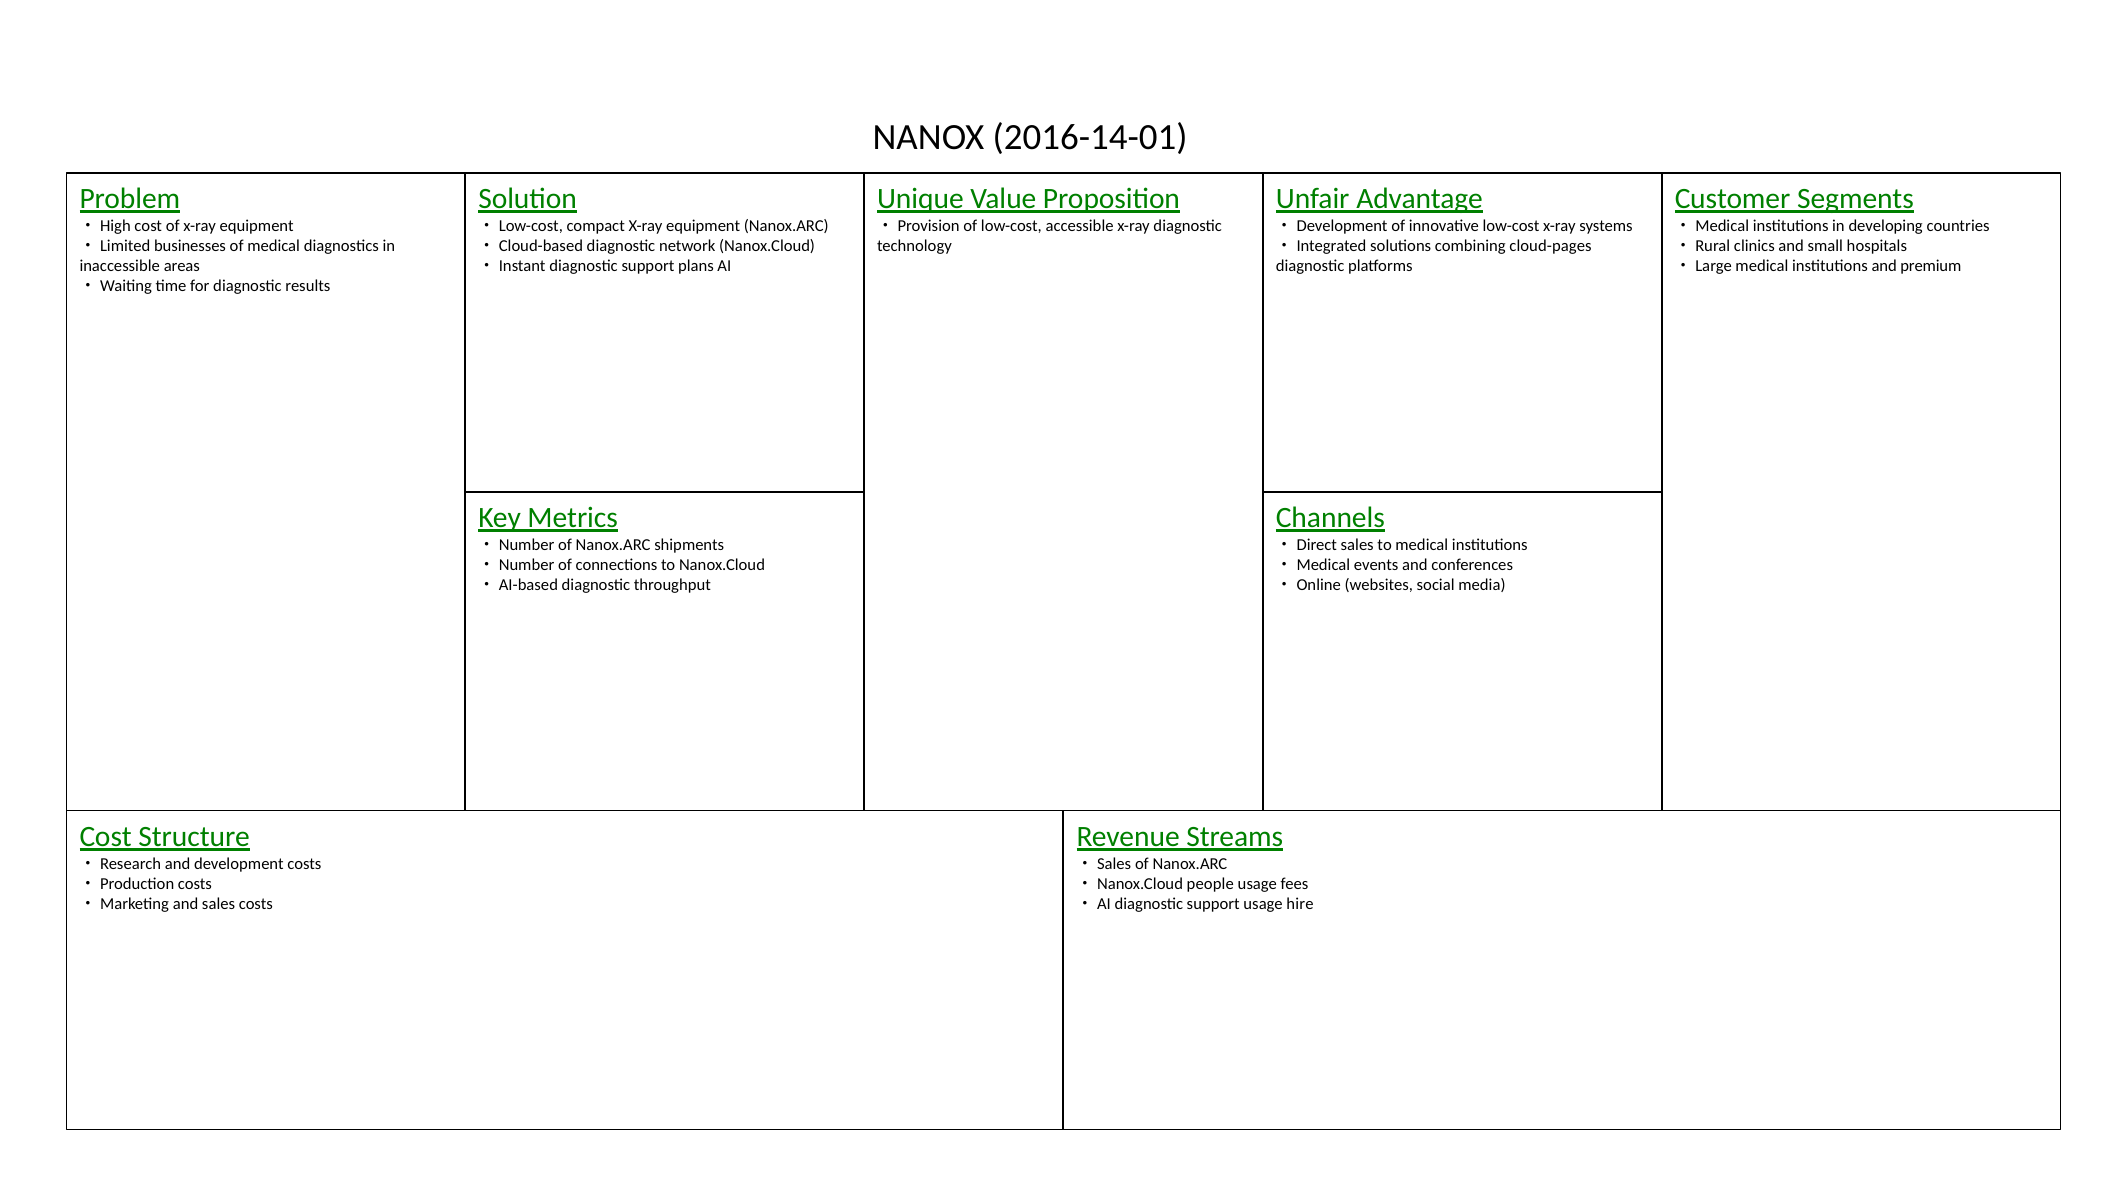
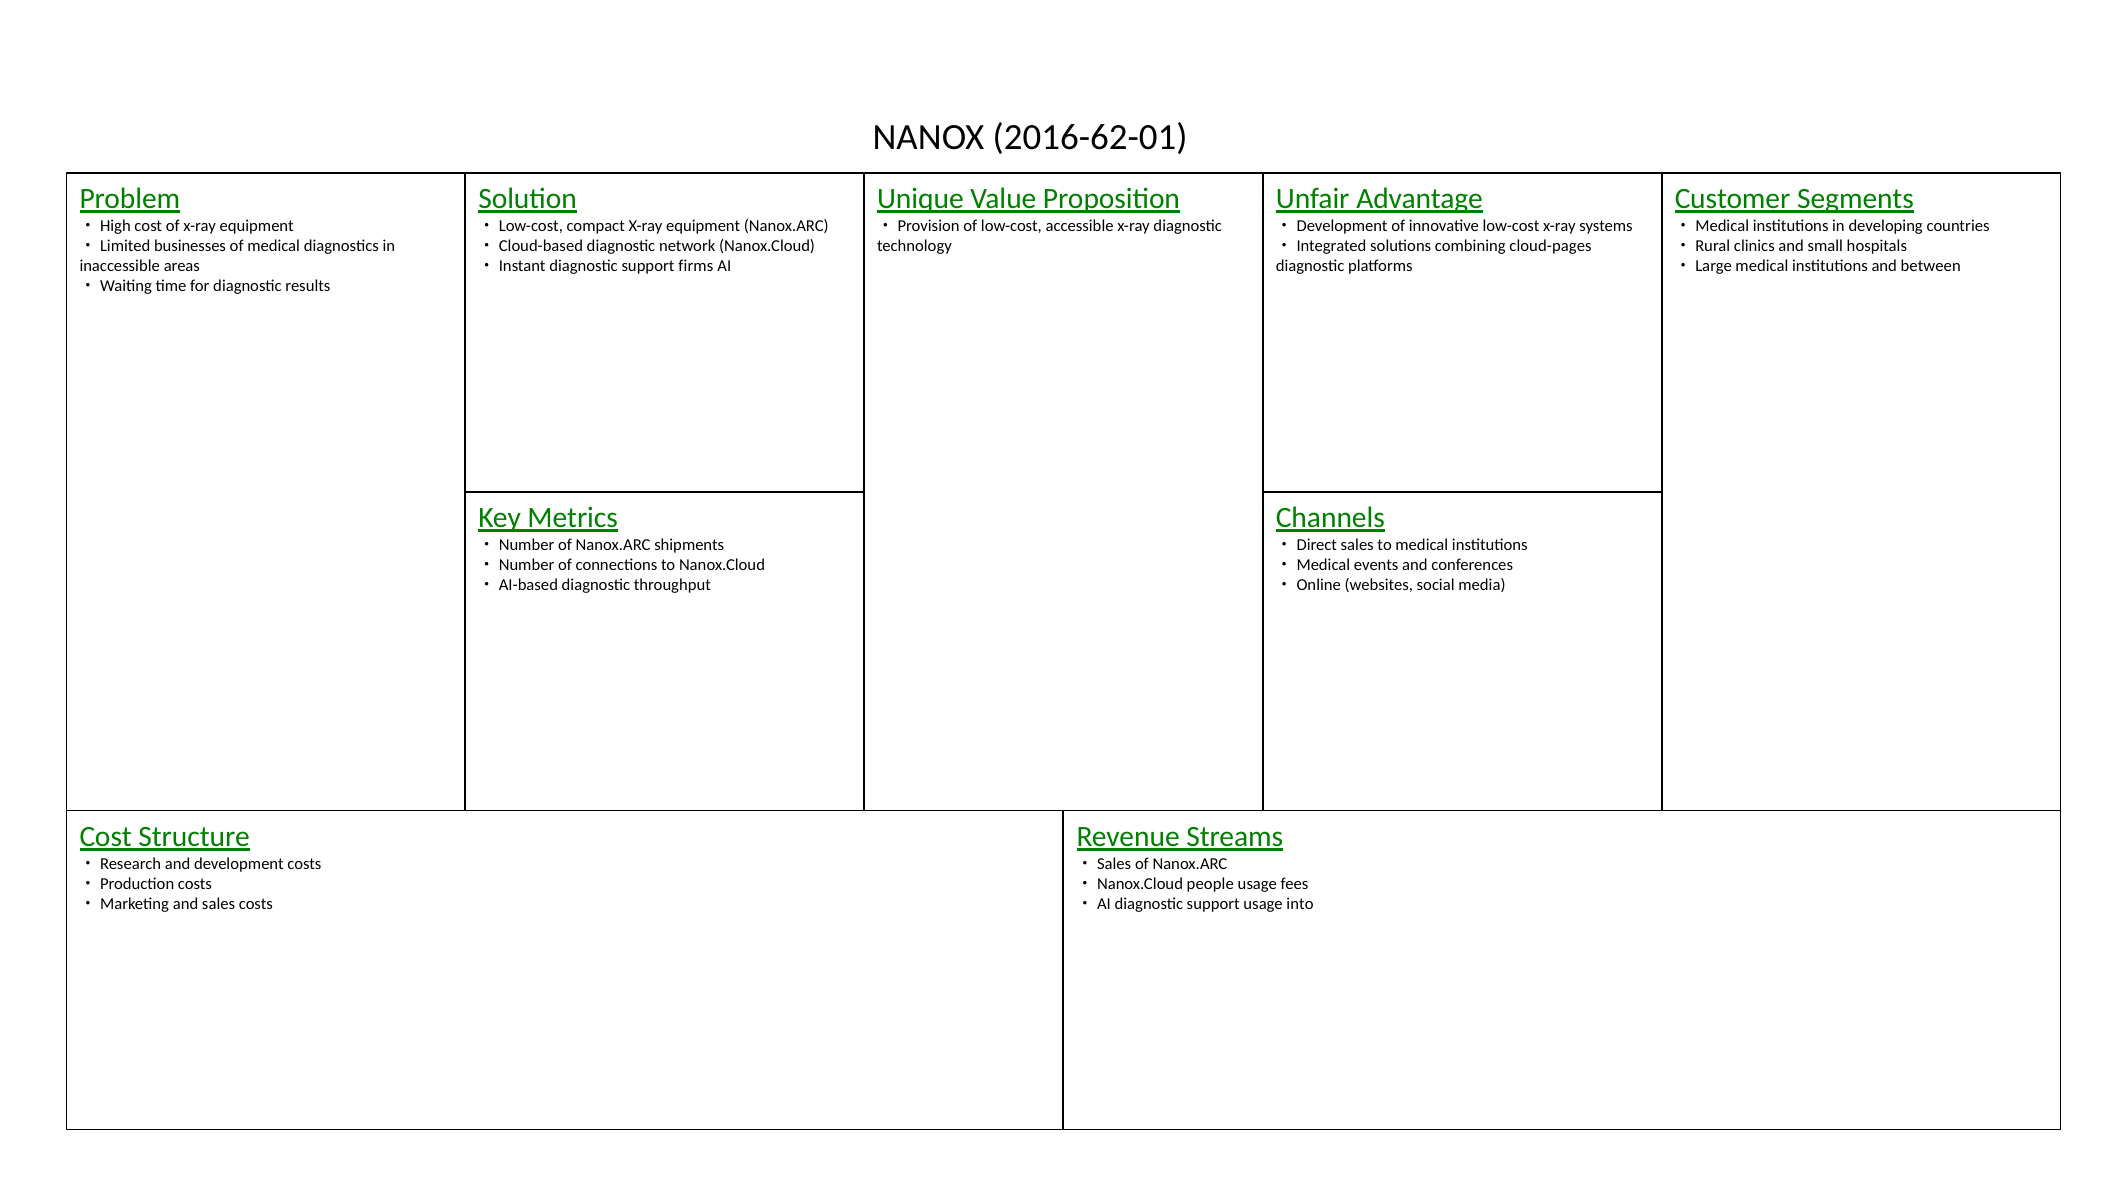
2016-14-01: 2016-14-01 -> 2016-62-01 (1090, 138)
plans: plans -> firms (696, 266)
premium: premium -> between (1931, 266)
hire: hire -> into (1300, 904)
